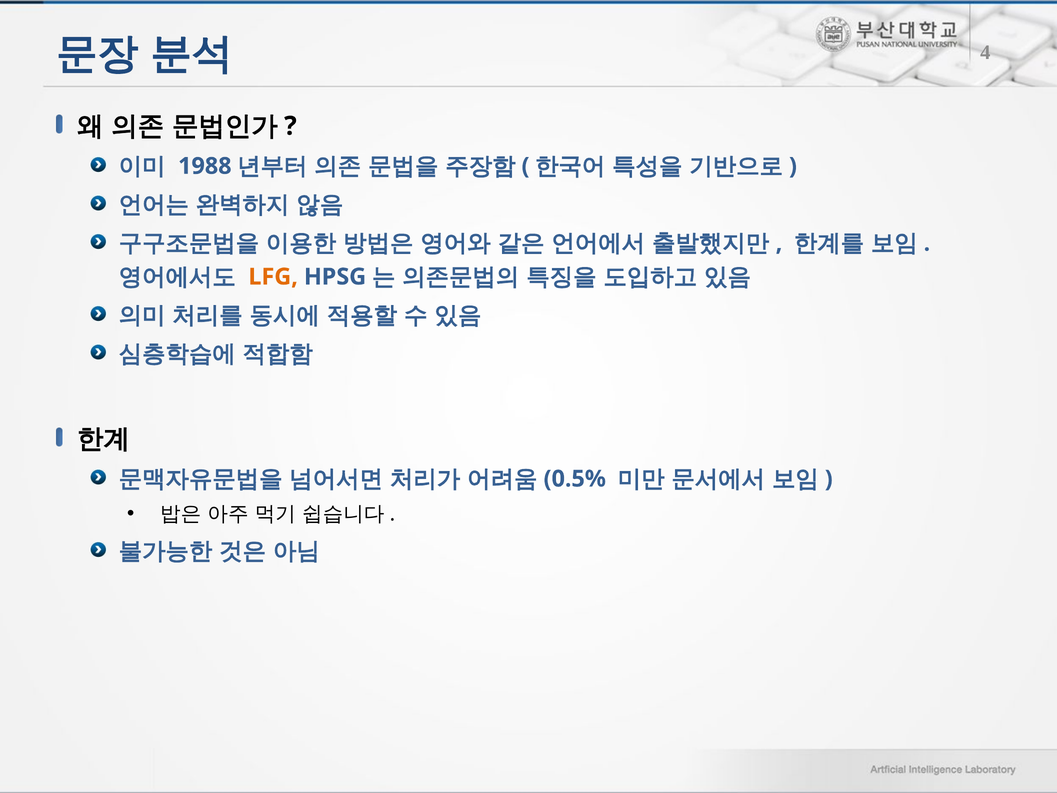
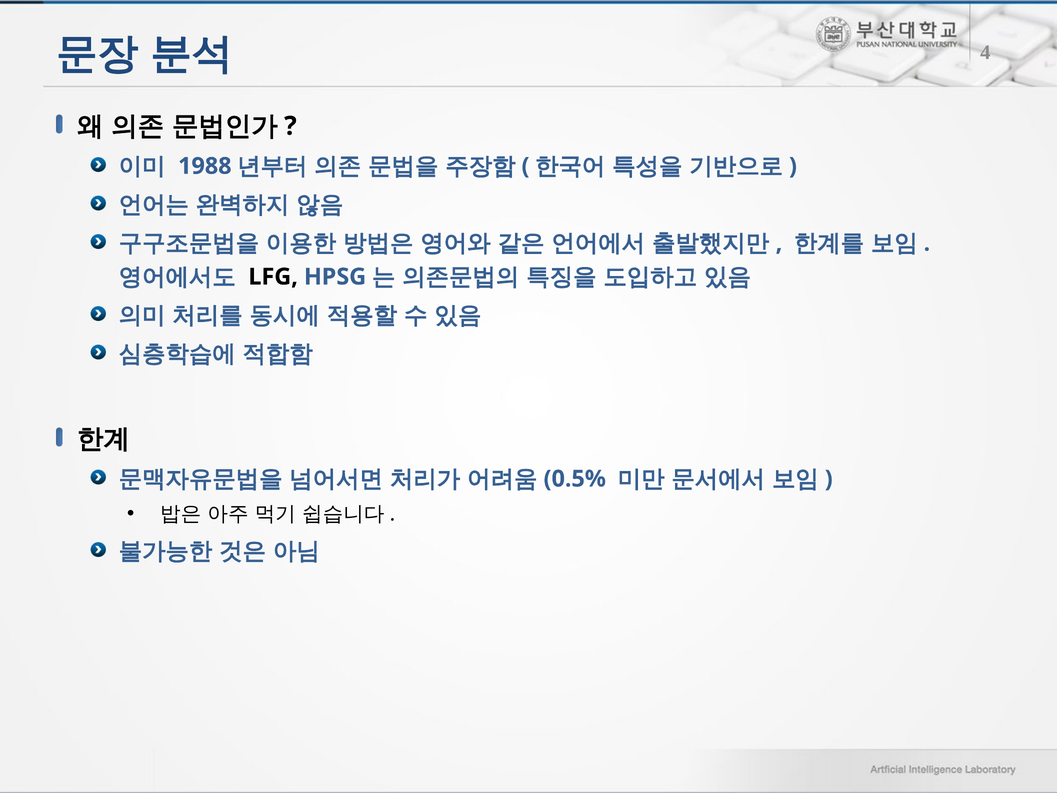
LFG colour: orange -> black (273, 277)
